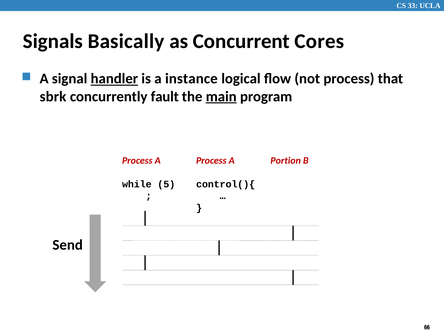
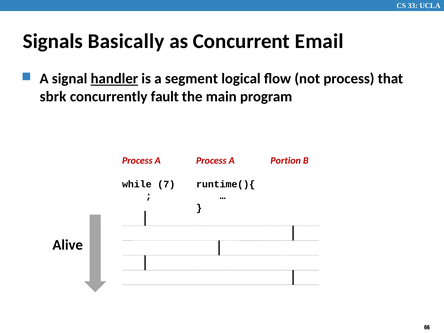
Cores: Cores -> Email (319, 41)
instance: instance -> segment (191, 79)
main underline: present -> none (221, 96)
5: 5 -> 7 (166, 184)
control(){: control(){ -> runtime(){ (226, 184)
Send: Send -> Alive (68, 245)
